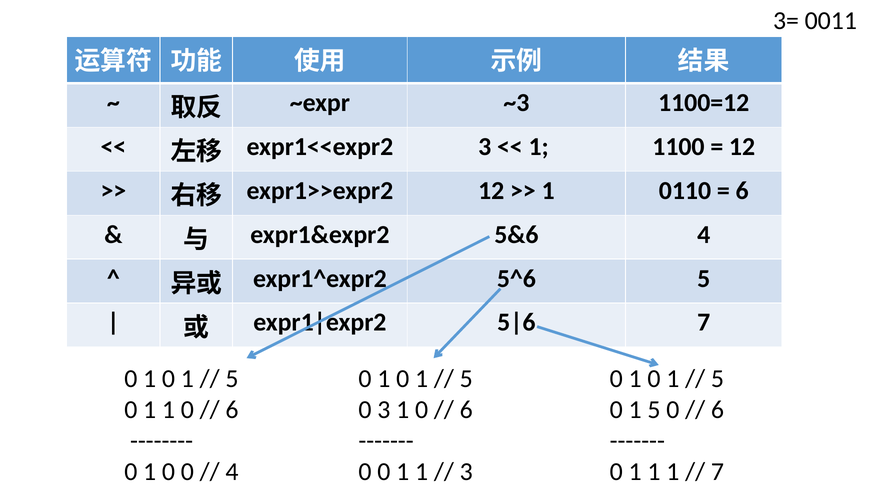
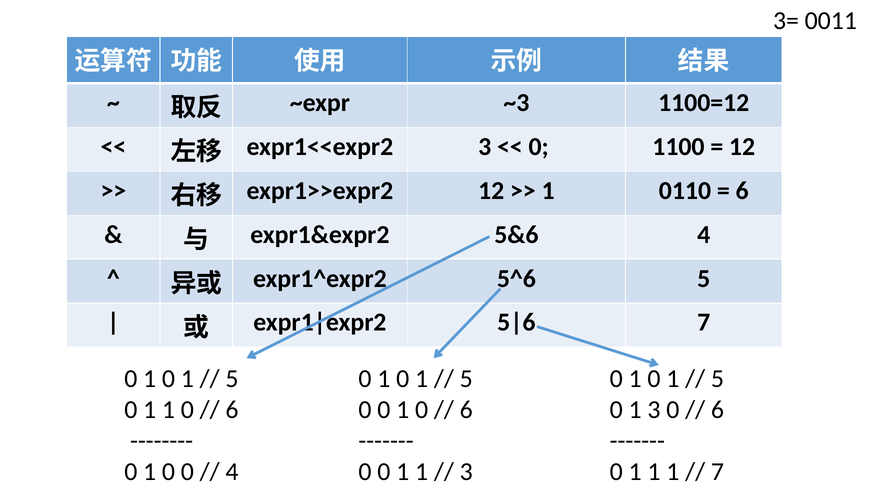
1: 1 -> 0 (539, 147)
1 5: 5 -> 3 (654, 409)
3: 3 -> 0 (384, 410)
